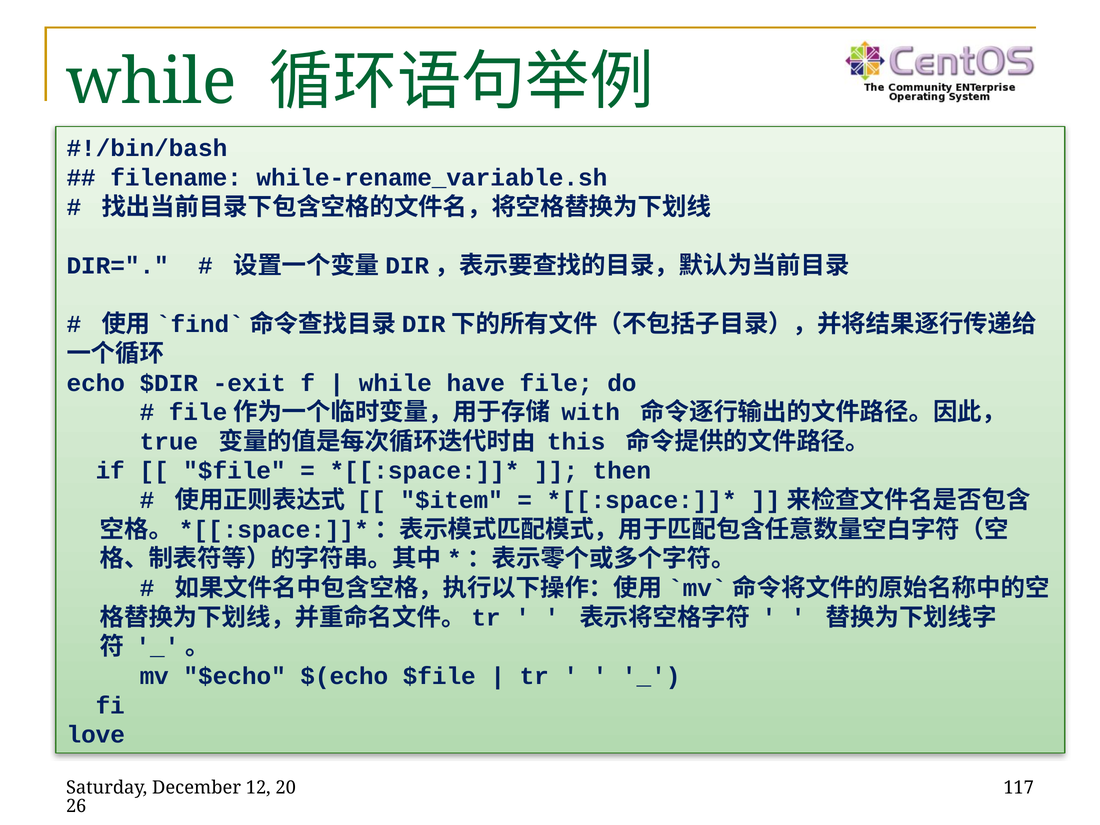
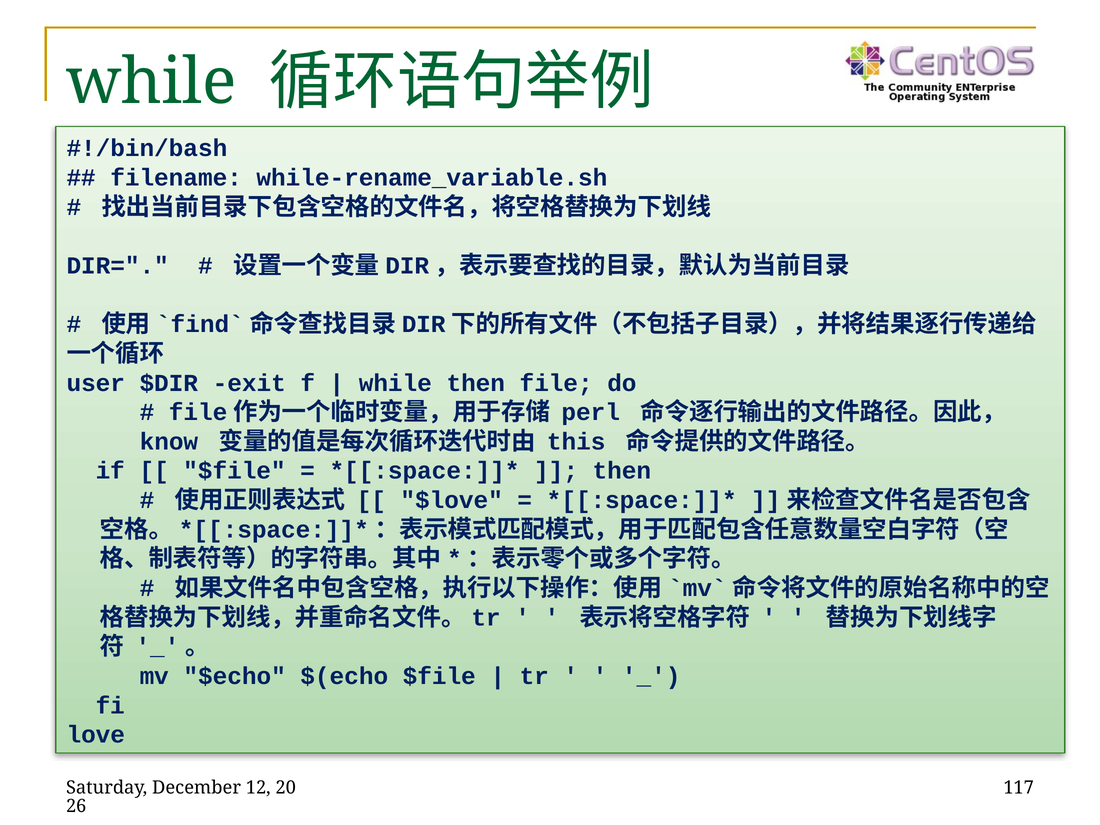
echo: echo -> user (96, 383)
while have: have -> then (476, 383)
with: with -> perl (591, 412)
true: true -> know (169, 442)
$item: $item -> $love (452, 500)
